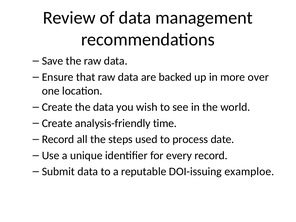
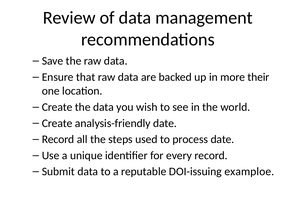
over: over -> their (258, 77)
analysis-friendly time: time -> date (165, 123)
